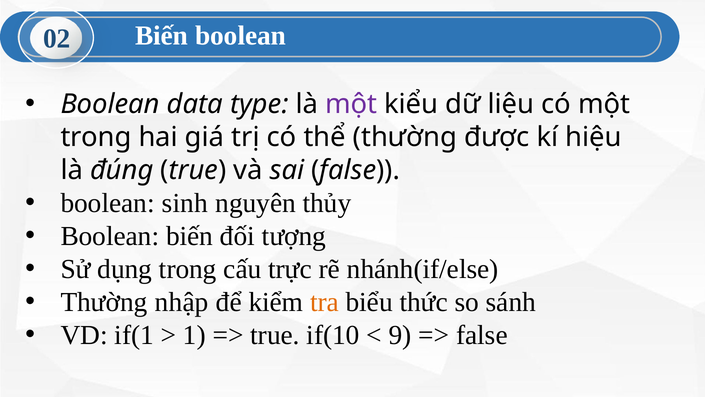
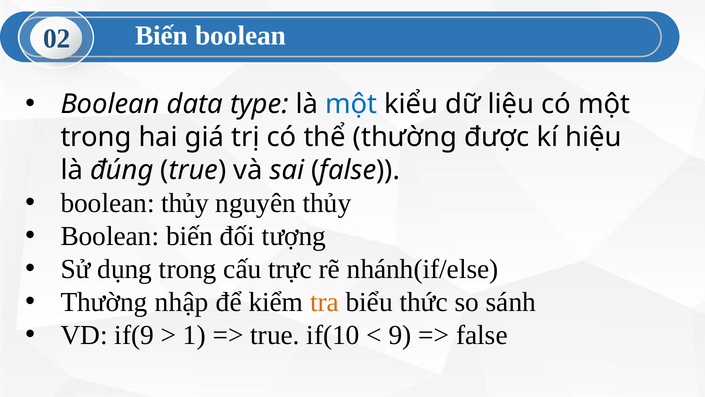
một colour: purple -> blue (351, 104)
boolean sinh: sinh -> thủy (185, 203)
if(1: if(1 -> if(9 (134, 335)
